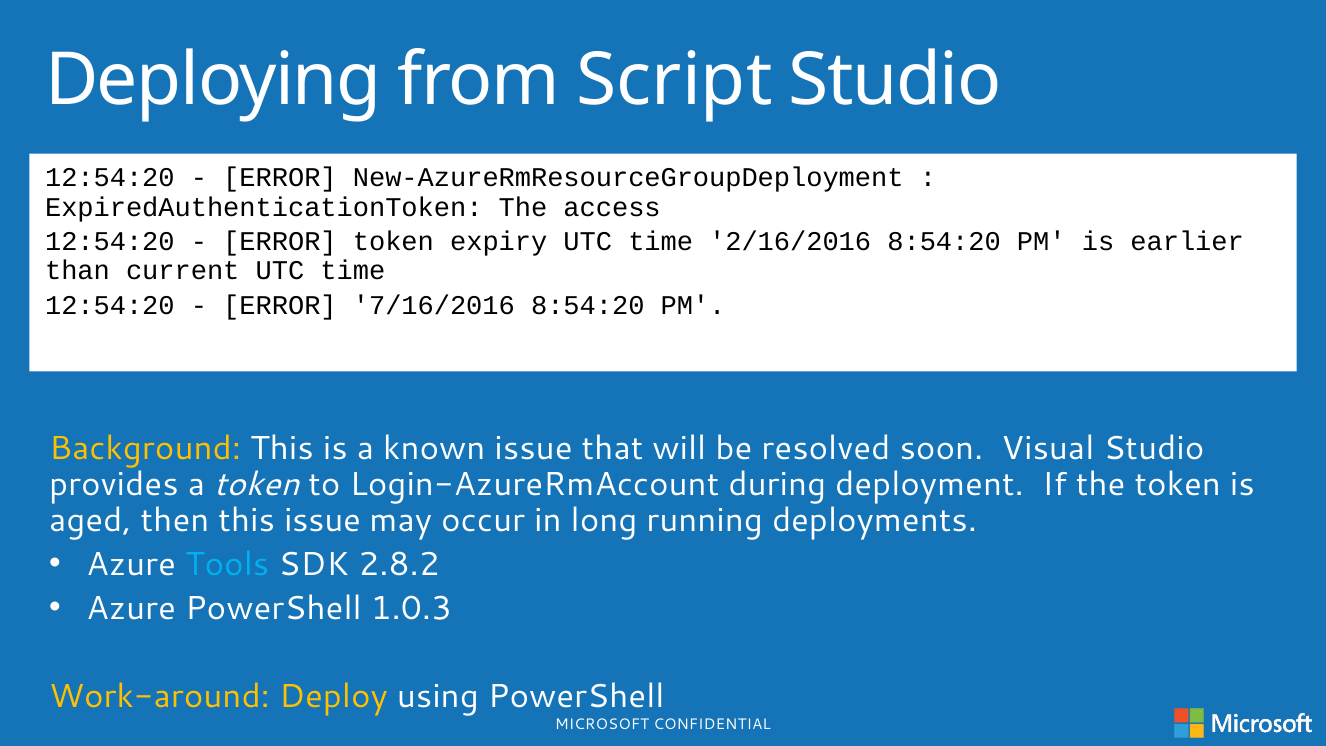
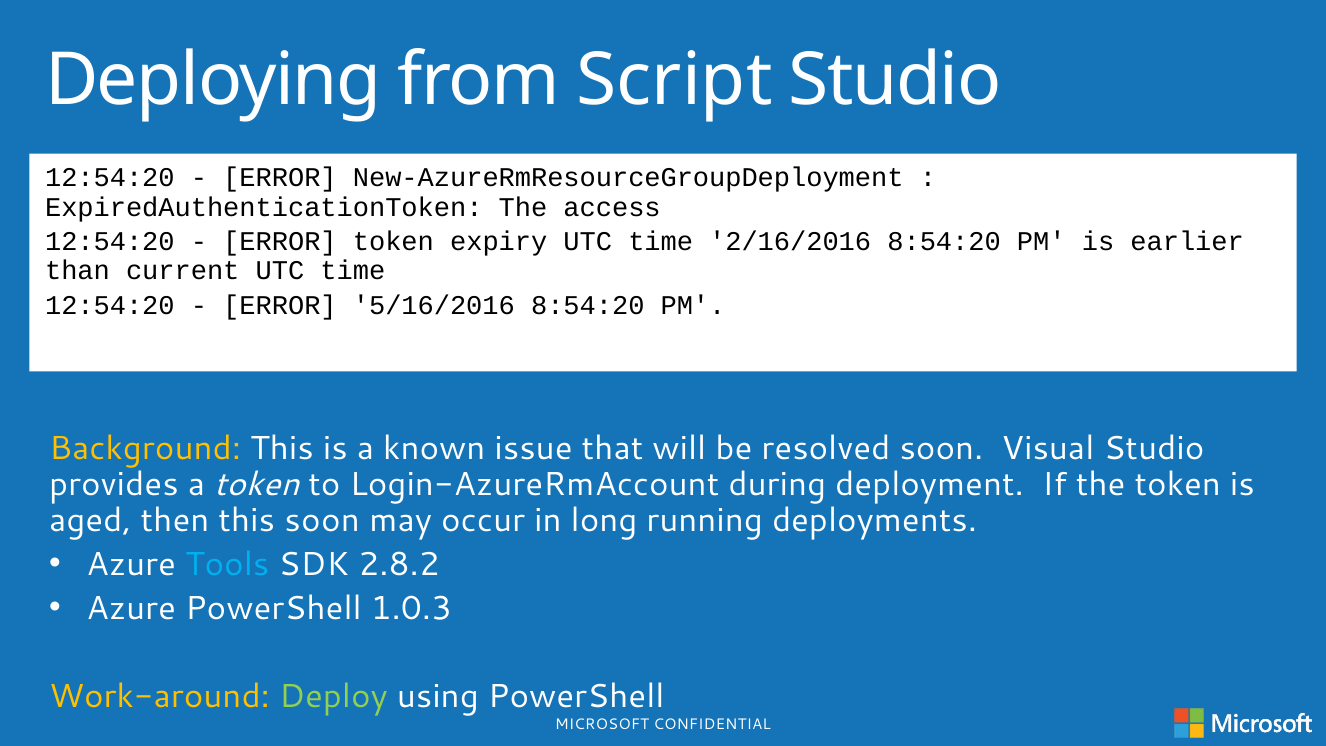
7/16/2016: 7/16/2016 -> 5/16/2016 (434, 306)
this issue: issue -> soon (322, 520)
Deploy colour: yellow -> light green (333, 696)
